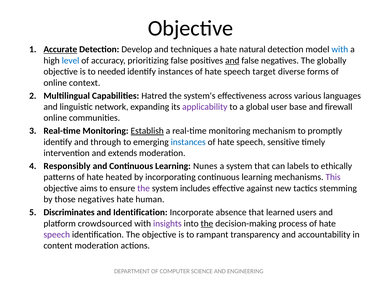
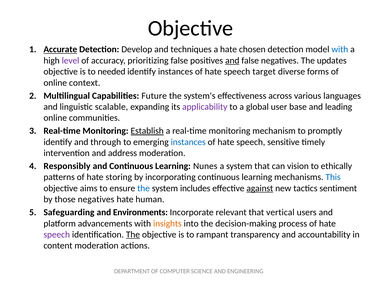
natural: natural -> chosen (252, 49)
level colour: blue -> purple (71, 60)
globally: globally -> updates (332, 60)
Hatred: Hatred -> Future (154, 96)
network: network -> scalable (112, 107)
firewall: firewall -> leading (339, 107)
extends: extends -> address (123, 153)
labels: labels -> vision (298, 166)
heated: heated -> storing (119, 177)
This colour: purple -> blue (333, 177)
the colour: purple -> blue (144, 188)
against underline: none -> present (260, 188)
stemming: stemming -> sentiment (338, 188)
Discriminates: Discriminates -> Safeguarding (69, 212)
and Identification: Identification -> Environments (140, 212)
absence: absence -> relevant (231, 212)
learned: learned -> vertical (280, 212)
crowdsourced: crowdsourced -> advancements (105, 223)
insights colour: purple -> orange (167, 223)
the underline: present -> none (207, 223)
The underline: none -> present (133, 234)
